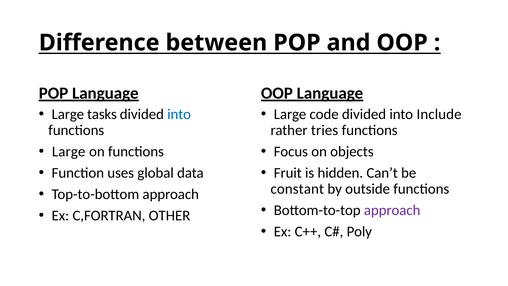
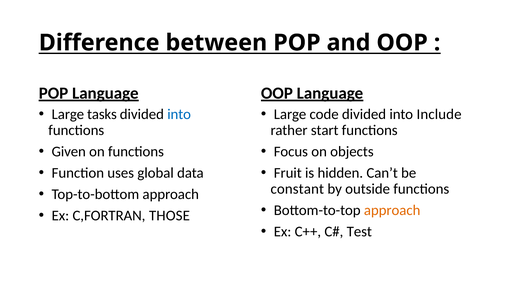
tries: tries -> start (325, 130)
Large: Large -> Given (69, 152)
approach colour: purple -> orange (392, 210)
OTHER: OTHER -> THOSE (169, 215)
Poly: Poly -> Test (359, 231)
